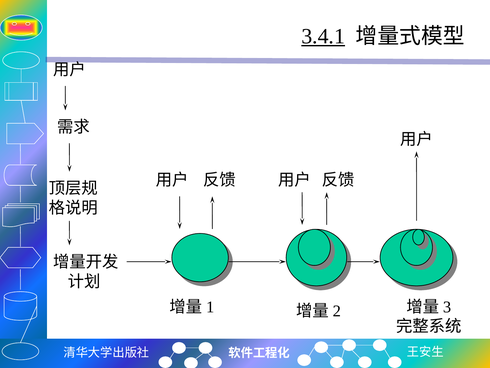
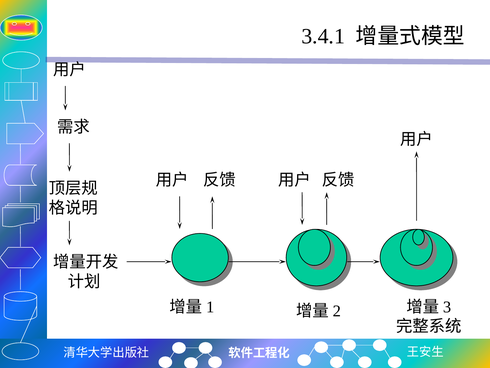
3.4.1 underline: present -> none (323, 36)
